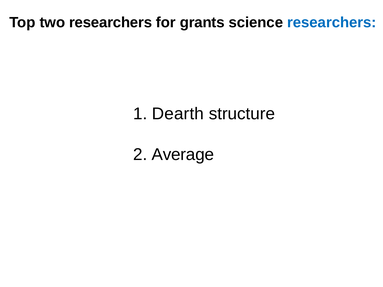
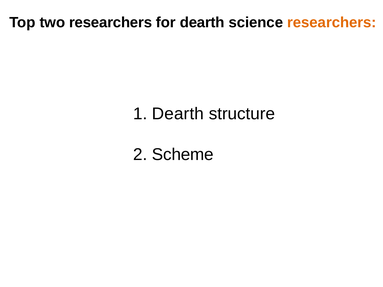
for grants: grants -> dearth (202, 22)
researchers colour: blue -> orange (332, 22)
Average: Average -> Scheme (183, 155)
